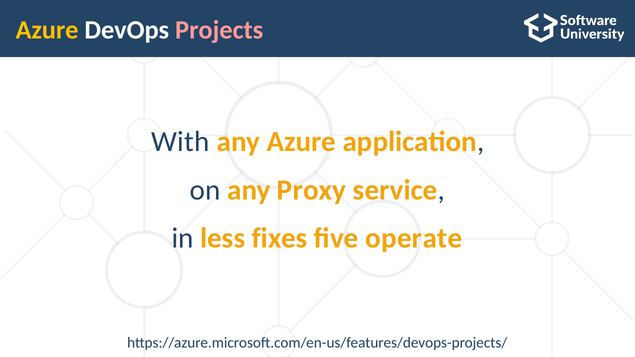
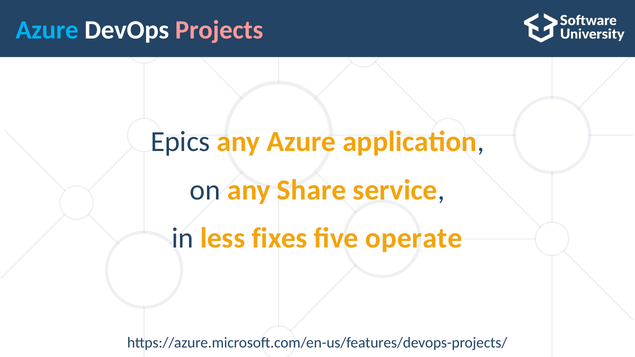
Azure colour: yellow -> light blue (47, 30)
With: With -> Epics (180, 142)
Proxy: Proxy -> Share (312, 190)
